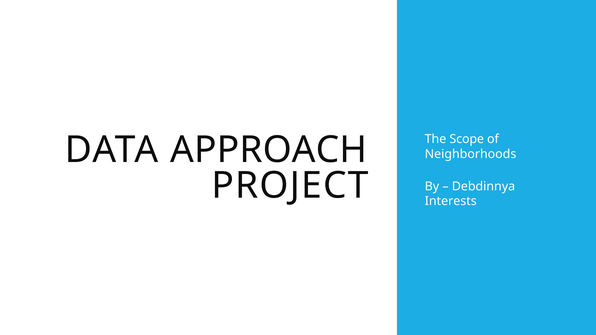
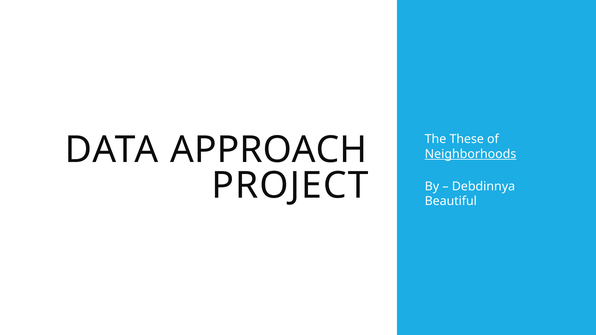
Scope: Scope -> These (467, 139)
Neighborhoods underline: none -> present (471, 154)
Interests: Interests -> Beautiful (451, 201)
